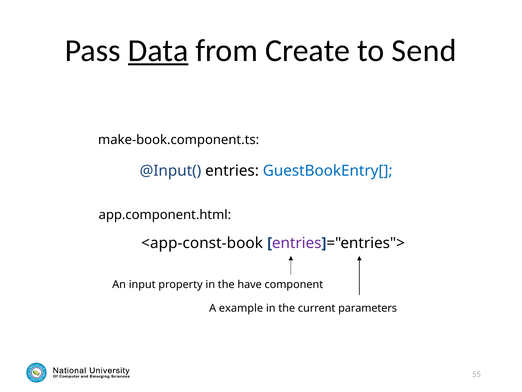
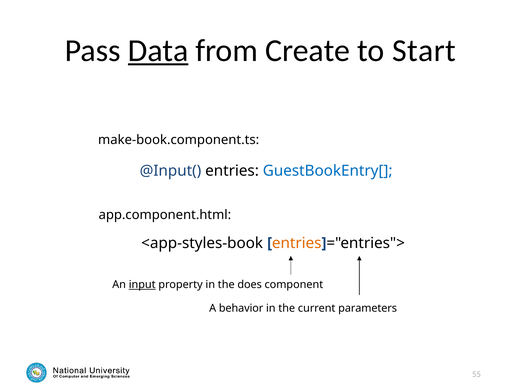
Send: Send -> Start (424, 51)
<app-const-book: <app-const-book -> <app-styles-book (202, 243)
entries colour: purple -> orange (297, 243)
input underline: none -> present (142, 284)
have: have -> does (250, 284)
example: example -> behavior (241, 308)
